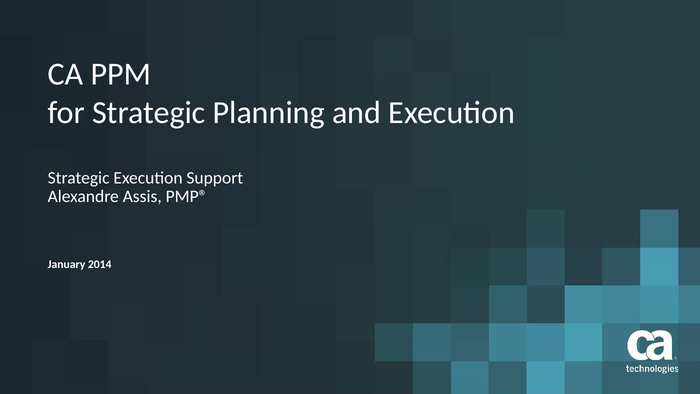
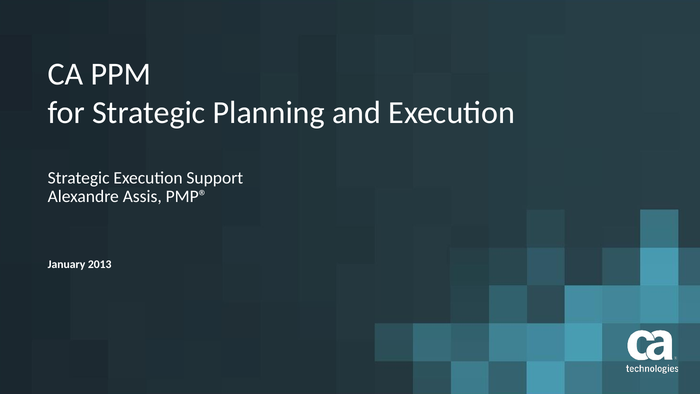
2014: 2014 -> 2013 (100, 265)
